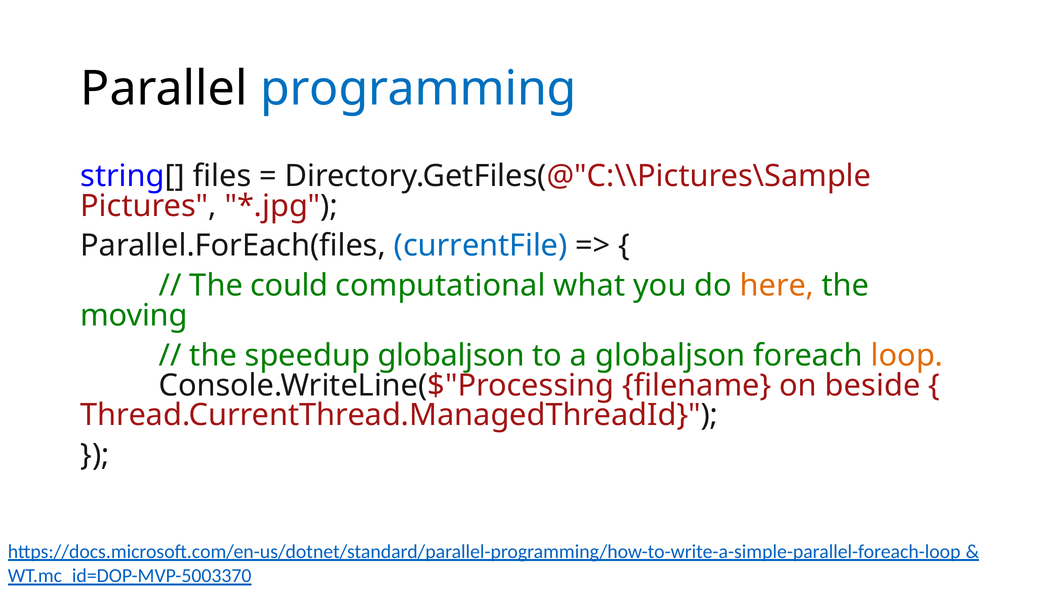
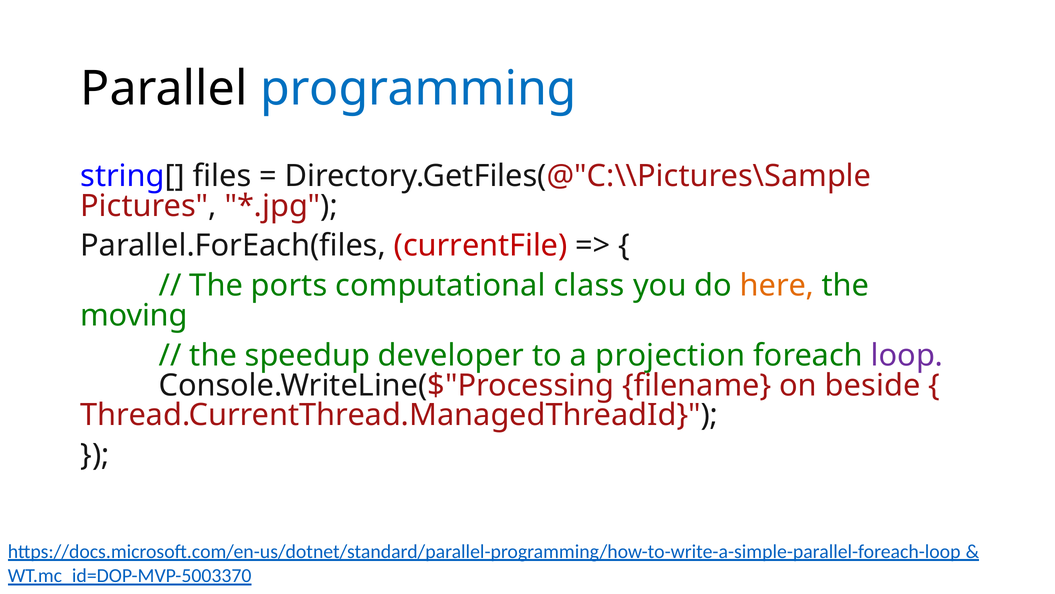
currentFile colour: blue -> red (481, 245)
could: could -> ports (289, 285)
what: what -> class (589, 285)
speedup globaljson: globaljson -> developer (451, 355)
a globaljson: globaljson -> projection (670, 355)
loop colour: orange -> purple (907, 355)
